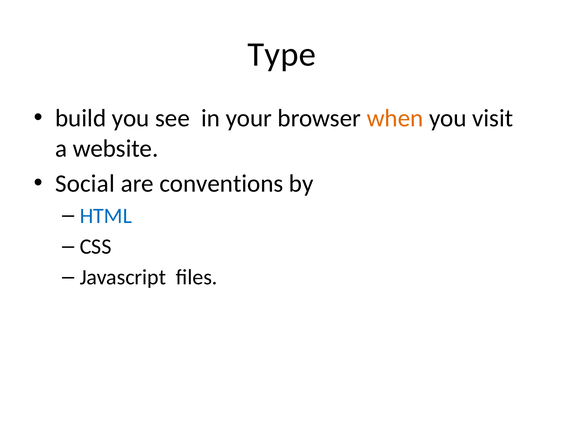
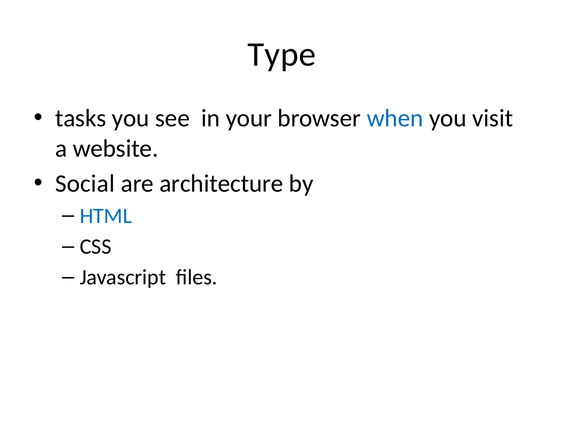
build: build -> tasks (81, 118)
when colour: orange -> blue (395, 118)
conventions: conventions -> architecture (221, 184)
